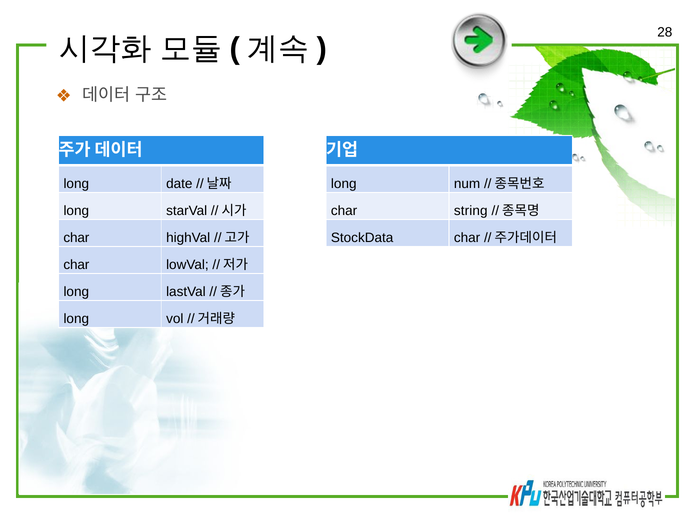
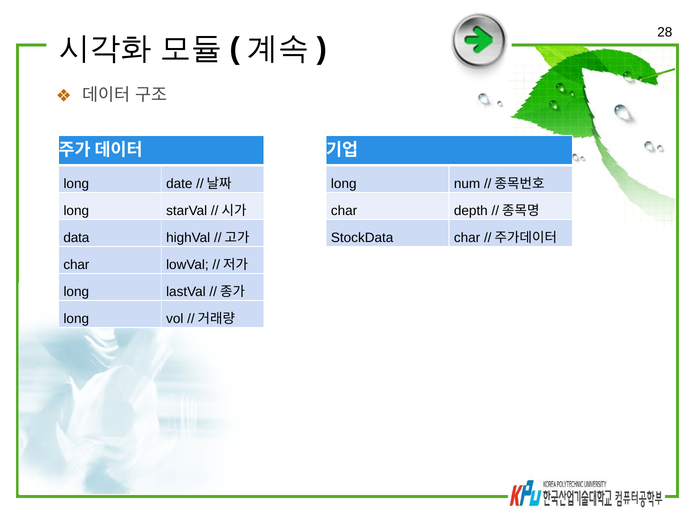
string: string -> depth (471, 211)
char: char -> data (76, 238)
